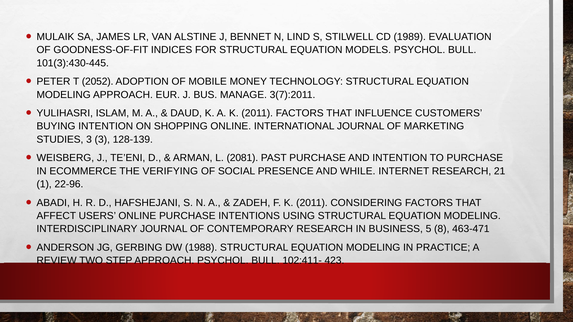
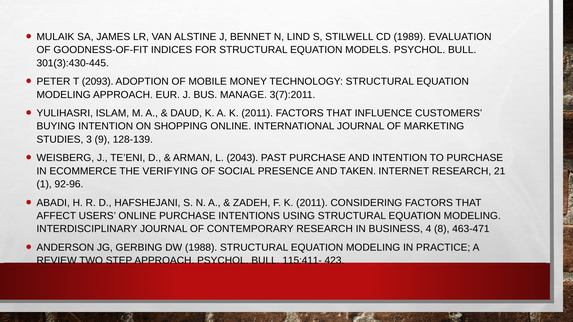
101(3):430-445: 101(3):430-445 -> 301(3):430-445 (73, 63)
2052: 2052 -> 2093 (98, 82)
3 3: 3 -> 9 (102, 140)
2081: 2081 -> 2043 (242, 158)
WHILE: WHILE -> TAKEN (358, 171)
22-96: 22-96 -> 92-96 (69, 184)
5: 5 -> 4 (429, 229)
102:411-: 102:411- -> 115:411- (302, 261)
